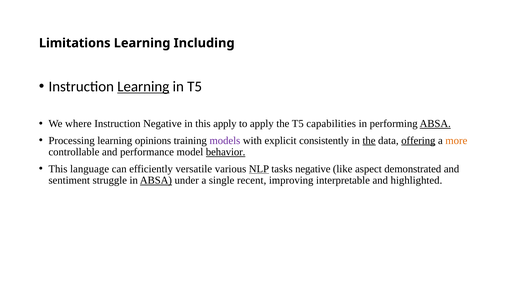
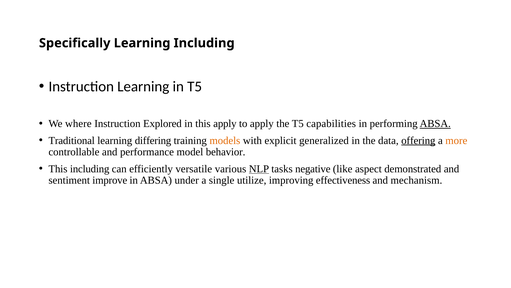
Limitations: Limitations -> Specifically (75, 43)
Learning underline: present -> none (143, 86)
Instruction Negative: Negative -> Explored (162, 123)
Processing: Processing -> Traditional (72, 140)
opinions: opinions -> differing (153, 140)
models colour: purple -> orange (225, 140)
consistently: consistently -> generalized (324, 140)
the underline: present -> none (369, 140)
behavior underline: present -> none (226, 152)
This language: language -> including (90, 169)
struggle: struggle -> improve (110, 180)
ABSA underline: present -> none (156, 180)
recent: recent -> utilize (252, 180)
interpretable: interpretable -> effectiveness (343, 180)
highlighted: highlighted -> mechanism (416, 180)
